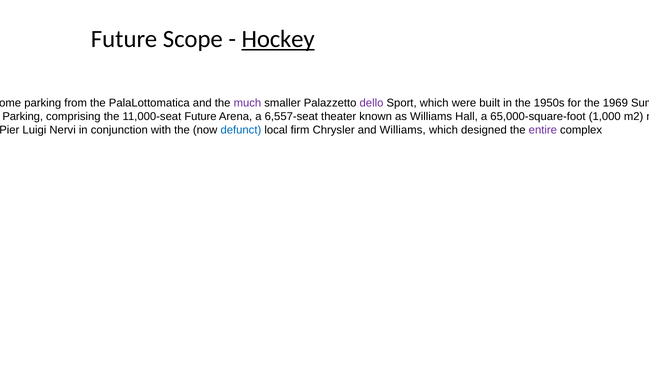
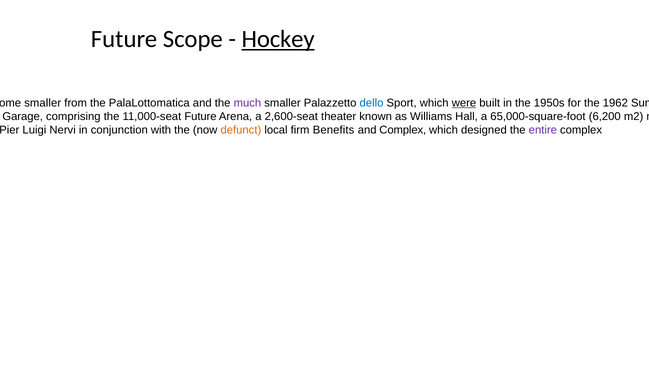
parking: parking -> smaller (43, 103)
dello colour: purple -> blue (372, 103)
were underline: none -> present (464, 103)
1969: 1969 -> 1962 (615, 103)
Parking: Parking -> Garage (23, 116)
6,557-seat: 6,557-seat -> 2,600-seat (291, 116)
1,000: 1,000 -> 6,200 (605, 116)
defunct colour: blue -> orange (241, 130)
Chrysler: Chrysler -> Benefits (334, 130)
and Williams: Williams -> Complex (403, 130)
